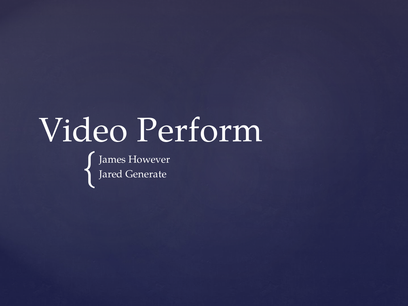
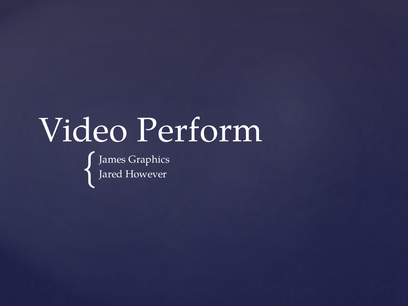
However: However -> Graphics (149, 159)
Generate: Generate -> However (146, 174)
